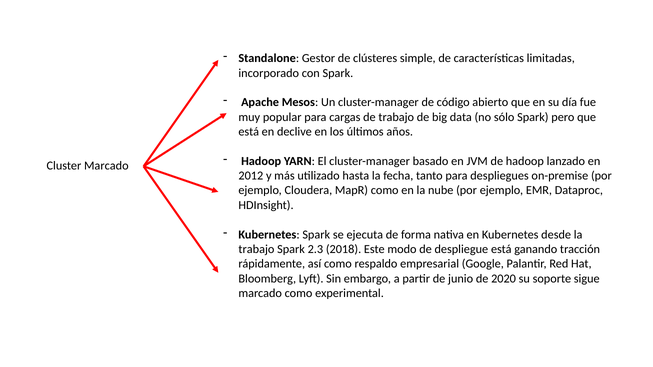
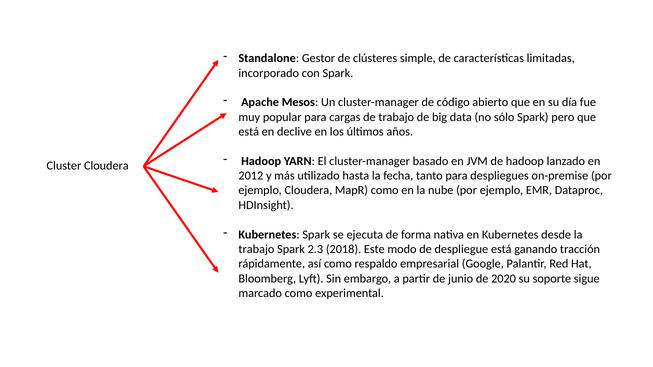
Cluster Marcado: Marcado -> Cloudera (106, 166)
